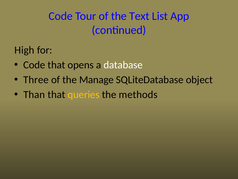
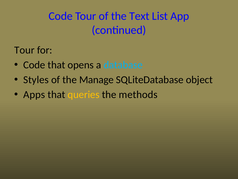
High: High -> Tour (24, 50)
database colour: white -> light blue (123, 65)
Three: Three -> Styles (36, 80)
Than: Than -> Apps (34, 94)
